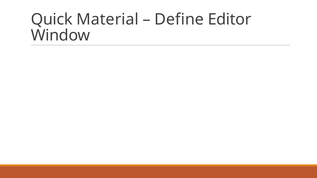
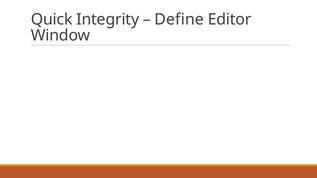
Material: Material -> Integrity (108, 19)
